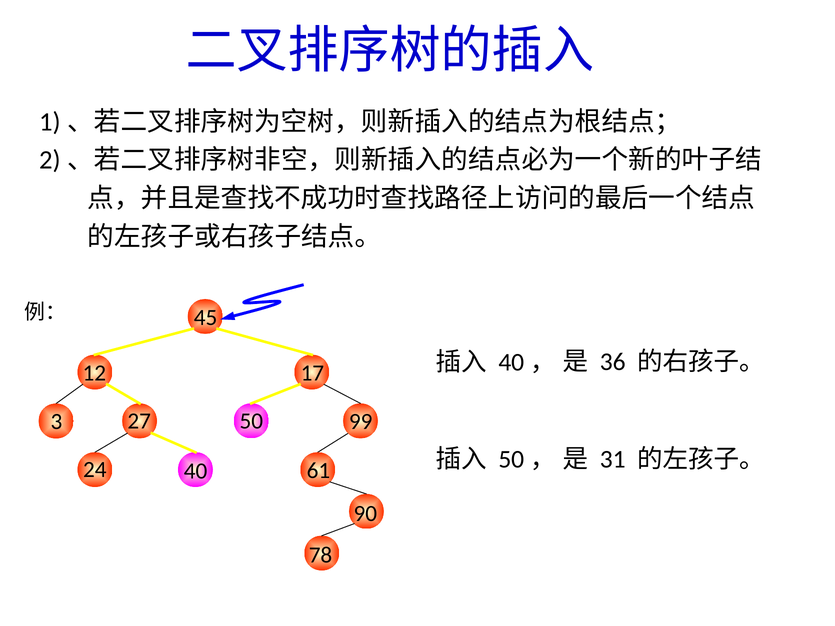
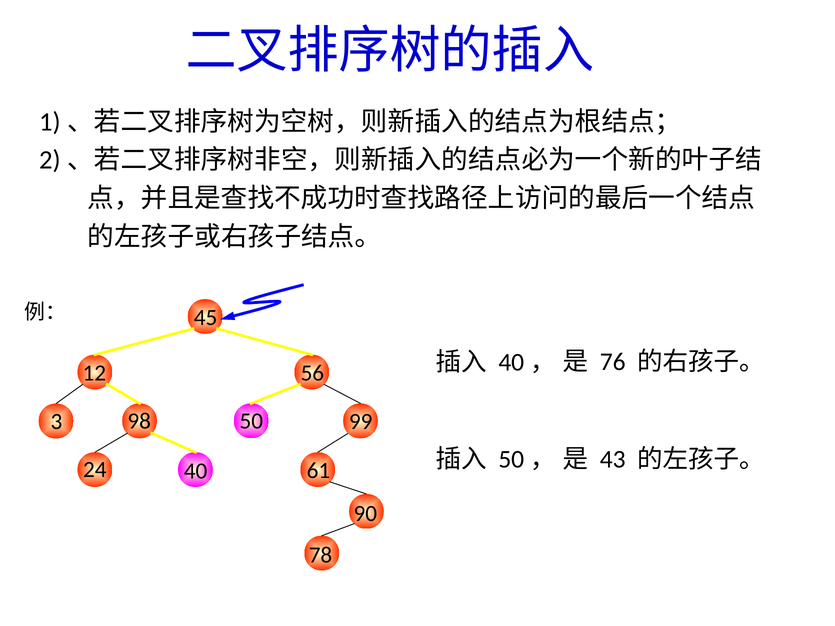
36: 36 -> 76 (613, 362)
17: 17 -> 56 (312, 373)
27: 27 -> 98 (139, 421)
31: 31 -> 43 (613, 460)
